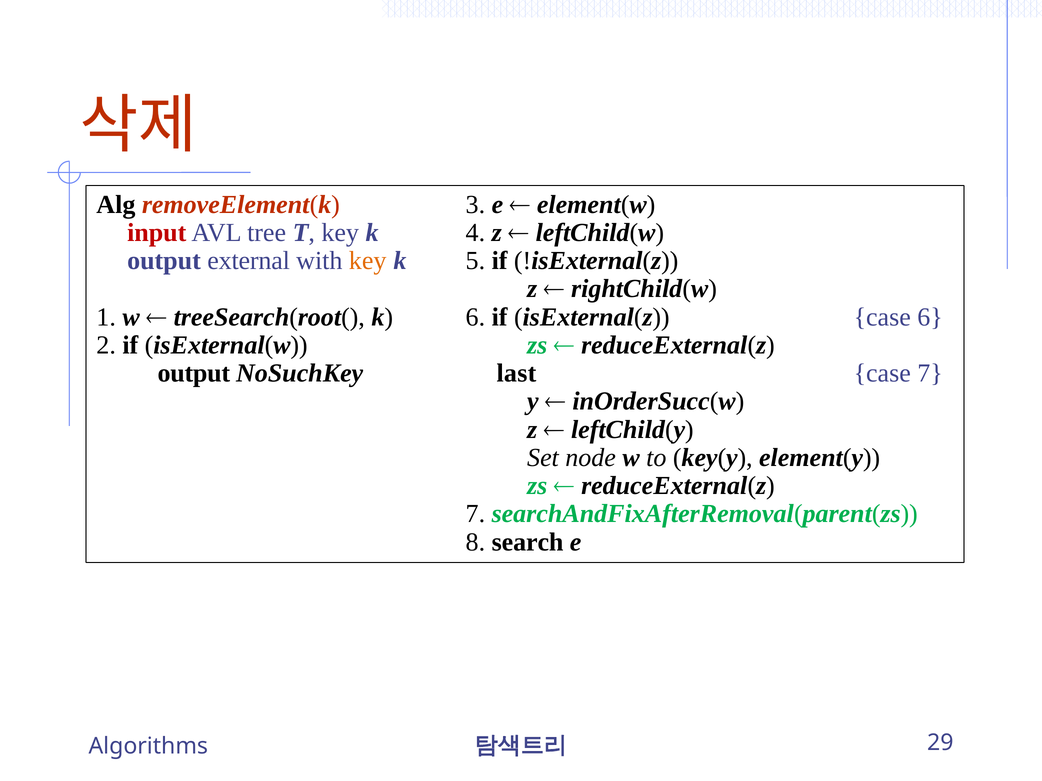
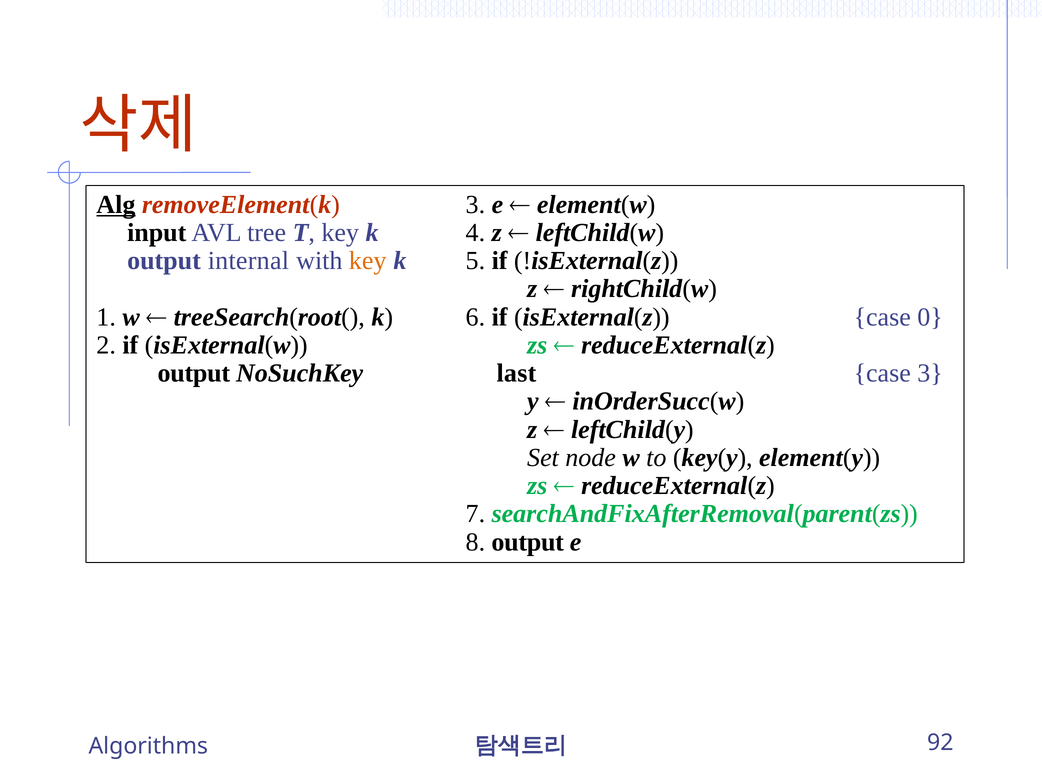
Alg underline: none -> present (116, 205)
input colour: red -> black (157, 233)
external: external -> internal (248, 261)
case 6: 6 -> 0 (930, 317)
case 7: 7 -> 3 (930, 373)
8 search: search -> output (528, 542)
29: 29 -> 92 (940, 743)
